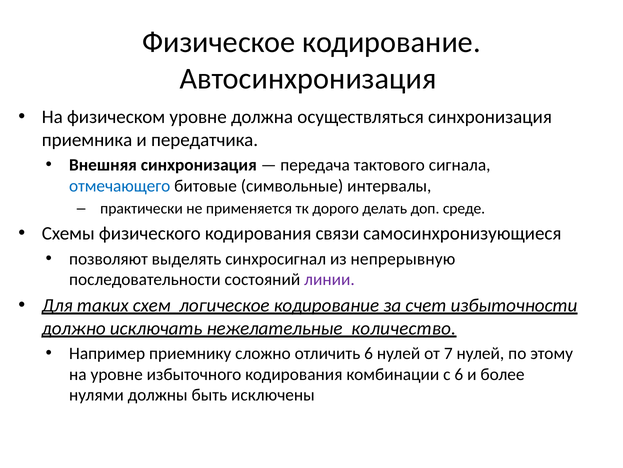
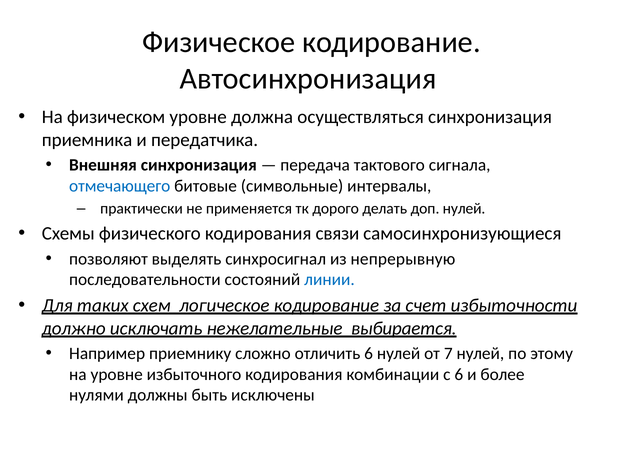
доп среде: среде -> нулей (464, 208)
линии colour: purple -> blue (329, 279)
количество: количество -> выбирается (404, 328)
